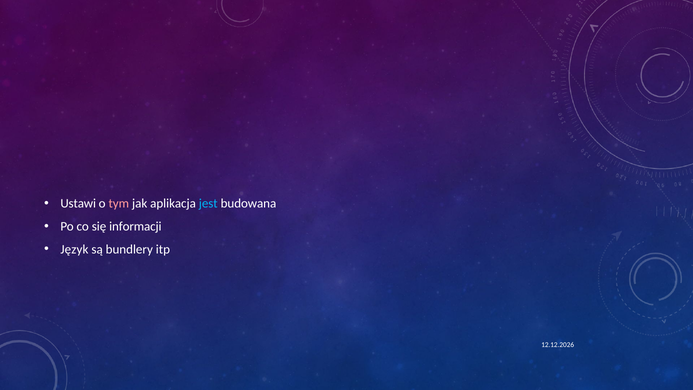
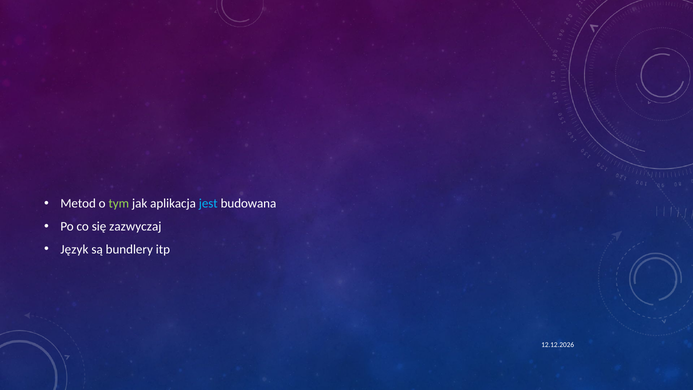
Ustawi: Ustawi -> Metod (78, 204)
tym colour: pink -> light green (119, 204)
informacji: informacji -> zazwyczaj (135, 226)
